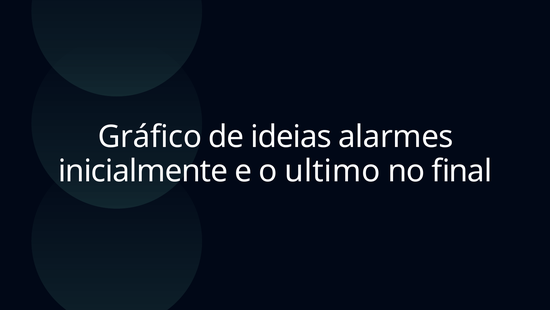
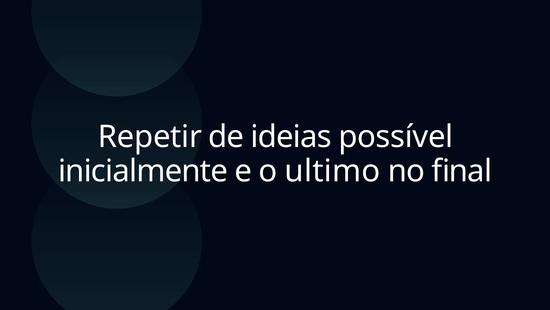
Gráfico: Gráfico -> Repetir (150, 137)
alarmes: alarmes -> possível (396, 137)
